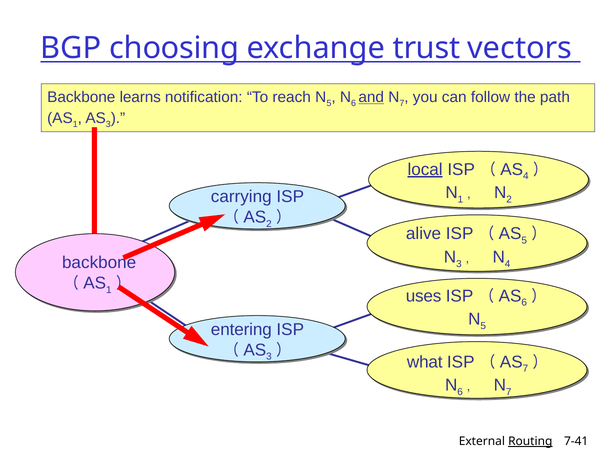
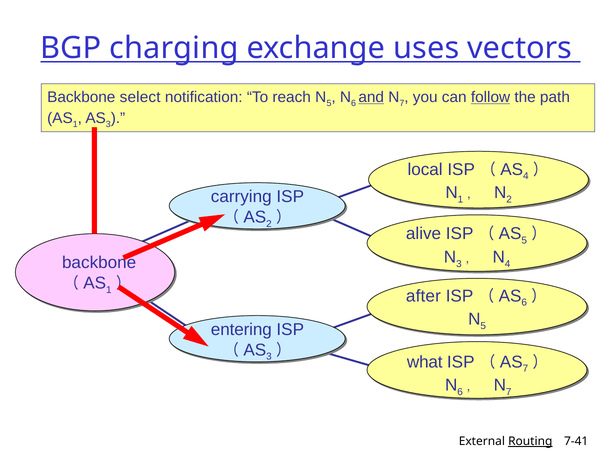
choosing: choosing -> charging (174, 48)
trust: trust -> uses (426, 48)
learns: learns -> select (140, 97)
follow underline: none -> present (491, 97)
local underline: present -> none (425, 169)
uses: uses -> after (423, 296)
